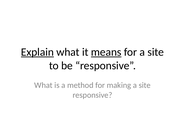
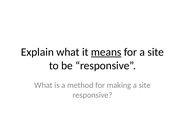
Explain underline: present -> none (37, 52)
